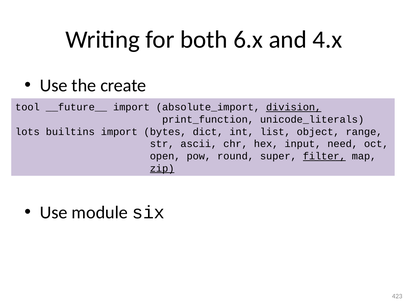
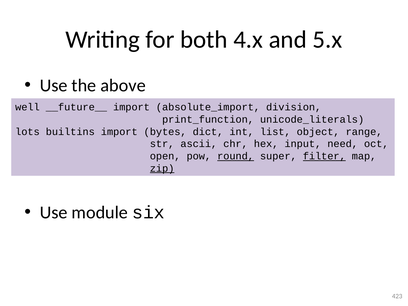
6.x: 6.x -> 4.x (248, 39)
4.x: 4.x -> 5.x (327, 39)
create: create -> above (123, 86)
tool: tool -> well (27, 107)
division underline: present -> none (294, 107)
round underline: none -> present (236, 156)
